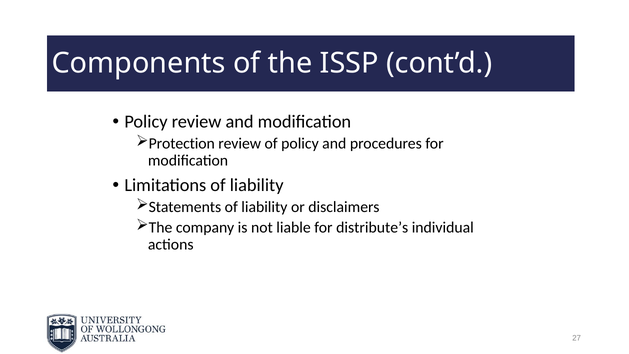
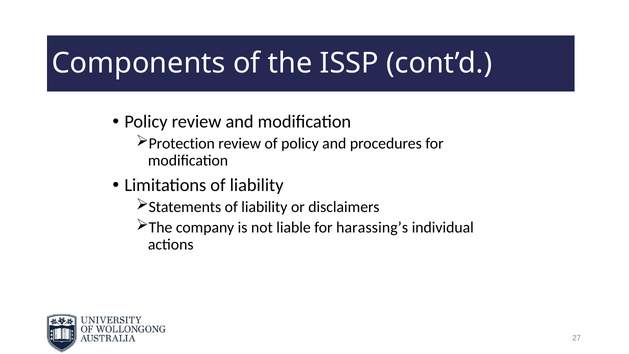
distribute’s: distribute’s -> harassing’s (372, 227)
